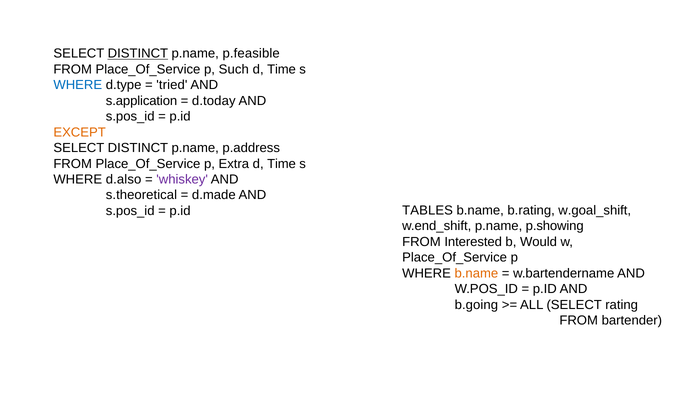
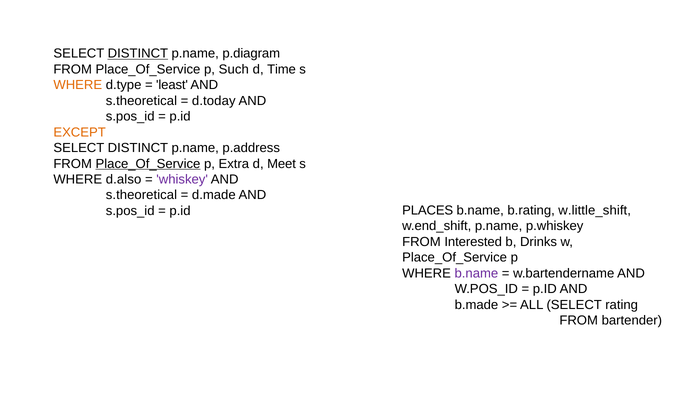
p.feasible: p.feasible -> p.diagram (251, 54)
WHERE colour: blue -> orange (78, 85)
tried: tried -> least (172, 85)
s.application: s.application -> s.theoretical (141, 101)
Place_Of_Service underline: none -> present (148, 164)
Time: Time -> Meet (282, 164)
TABLES: TABLES -> PLACES (428, 210)
w.goal_shift: w.goal_shift -> w.little_shift (595, 210)
p.showing: p.showing -> p.whiskey (555, 226)
Would: Would -> Drinks (538, 242)
b.name colour: orange -> purple (476, 273)
b.going: b.going -> b.made (476, 305)
